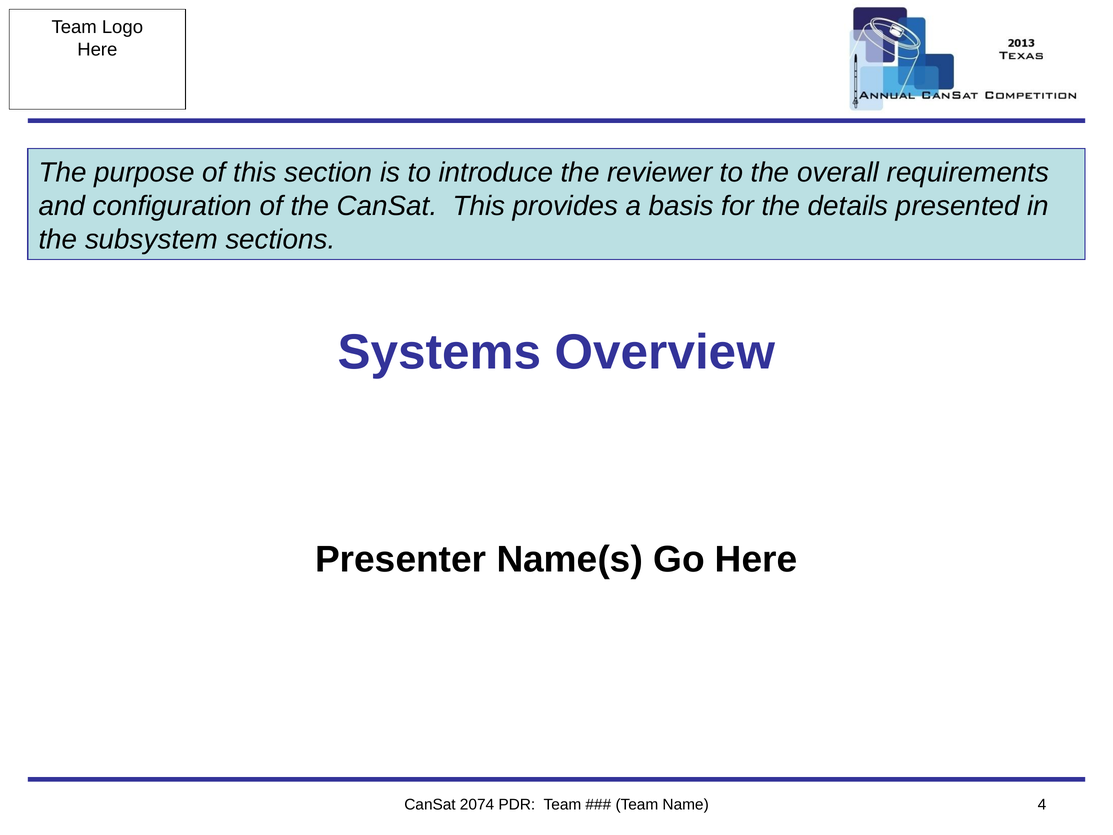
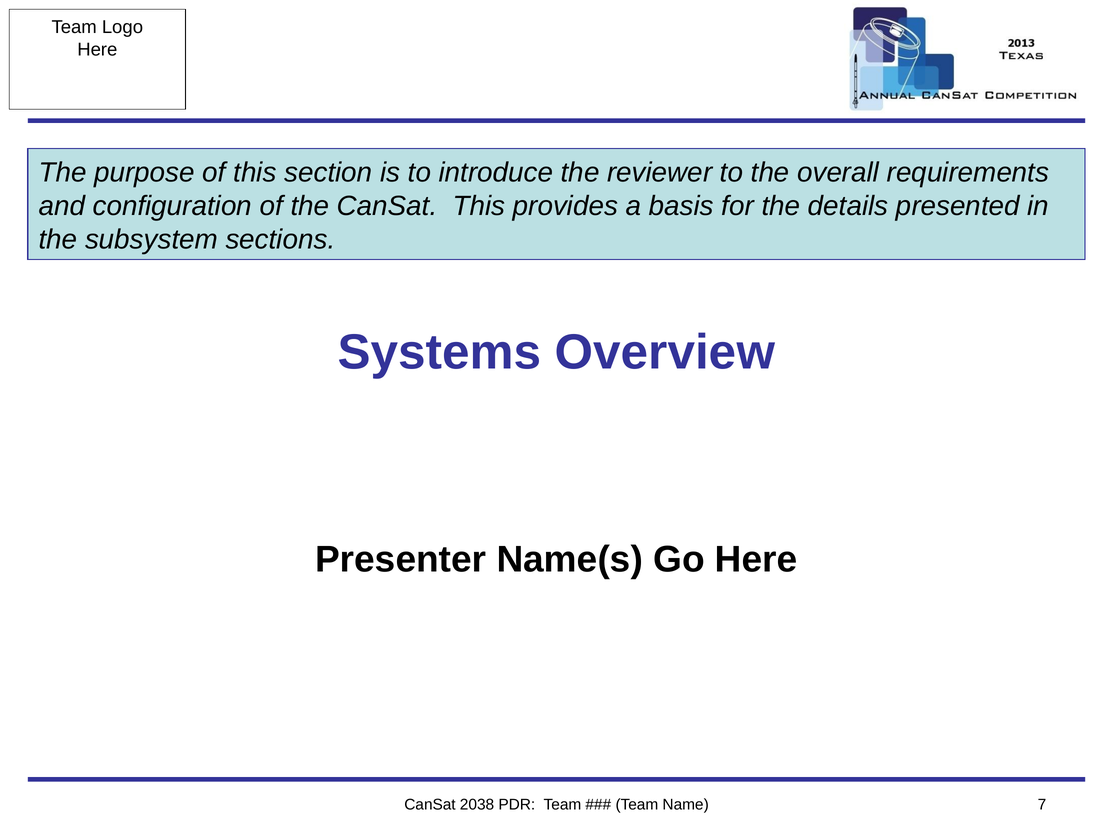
2074: 2074 -> 2038 (477, 804)
4: 4 -> 7 (1042, 804)
